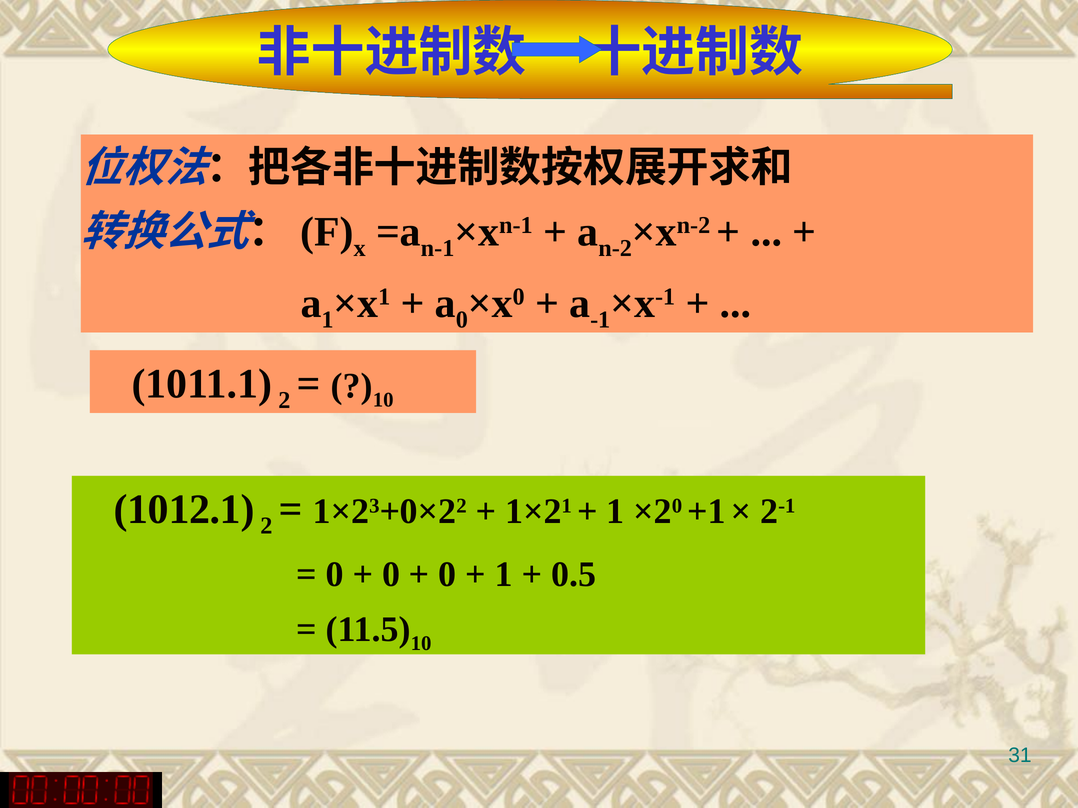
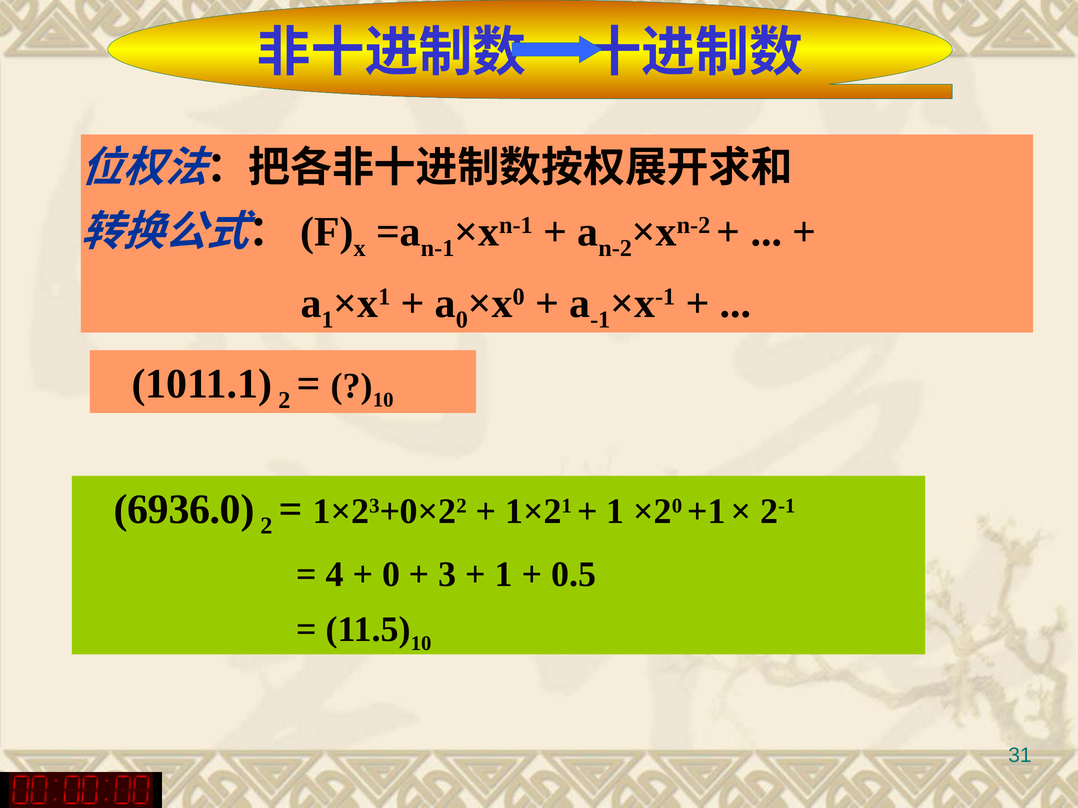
1012.1: 1012.1 -> 6936.0 (184, 510)
0: 0 -> 4 (335, 575)
0: 0 -> 3 (447, 575)
